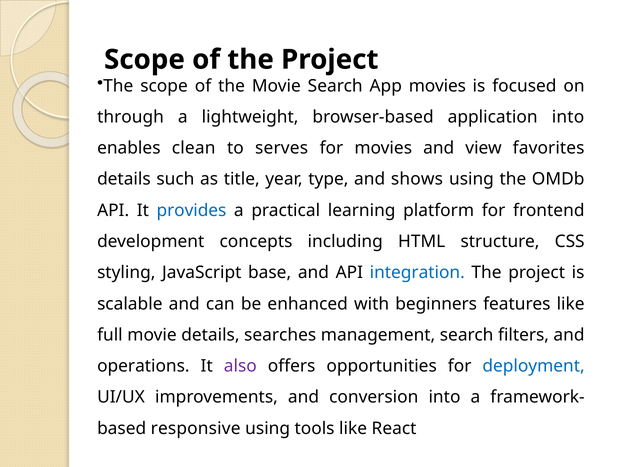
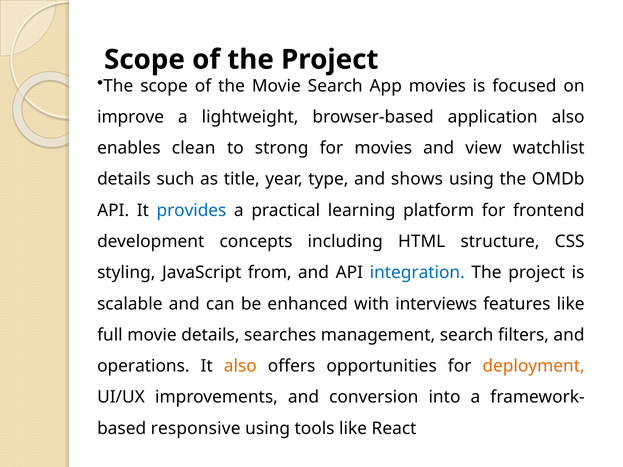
through: through -> improve (131, 117)
application into: into -> also (568, 117)
serves: serves -> strong (282, 148)
favorites: favorites -> watchlist (549, 148)
base: base -> from (270, 273)
beginners: beginners -> interviews (436, 304)
also colour: purple -> orange (240, 366)
deployment colour: blue -> orange (534, 366)
